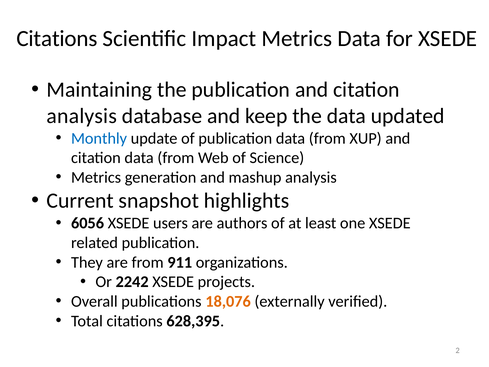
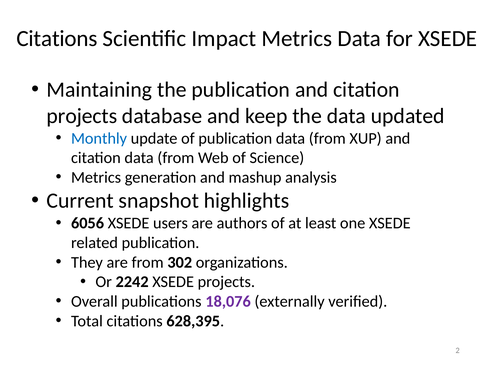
analysis: analysis -> projects (82, 116)
911: 911 -> 302 (180, 262)
18,076 colour: orange -> purple (228, 301)
